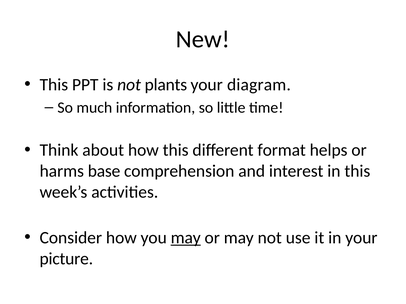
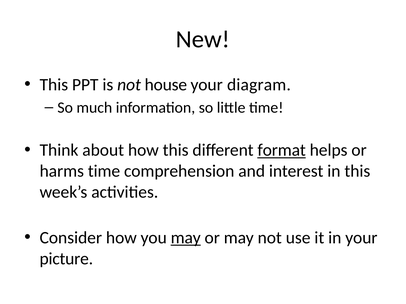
plants: plants -> house (166, 85)
format underline: none -> present (282, 150)
harms base: base -> time (104, 171)
